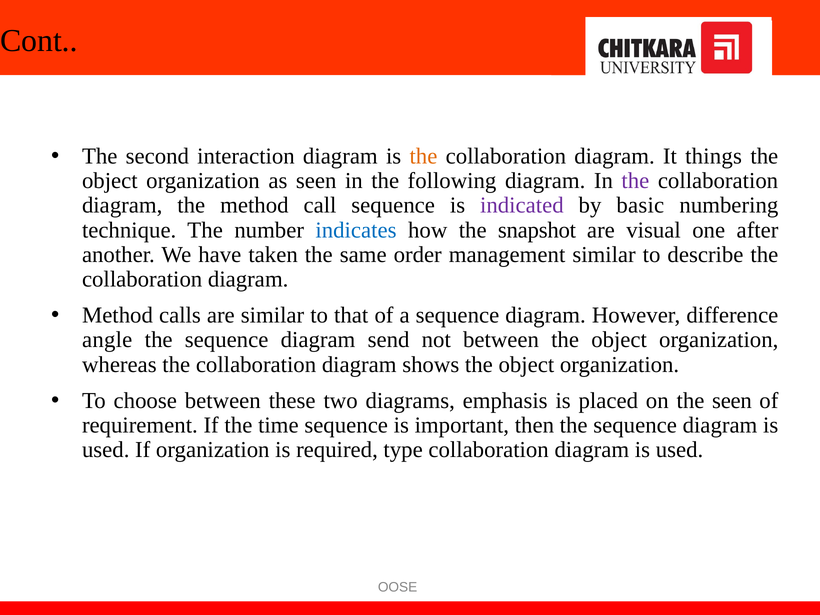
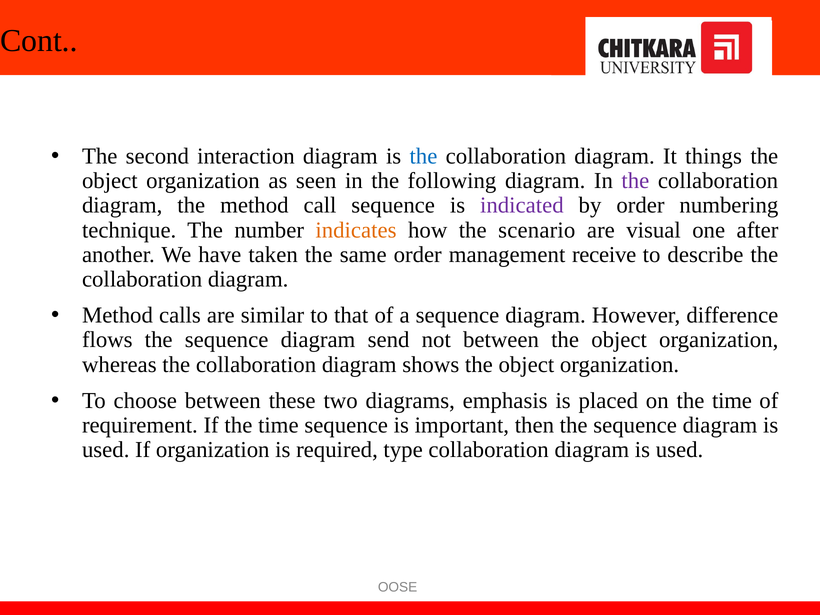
the colour: orange -> blue (423, 156)
by basic: basic -> order (640, 205)
indicates colour: blue -> orange (356, 230)
snapshot: snapshot -> scenario (537, 230)
management similar: similar -> receive (604, 255)
angle: angle -> flows (107, 340)
on the seen: seen -> time (732, 401)
